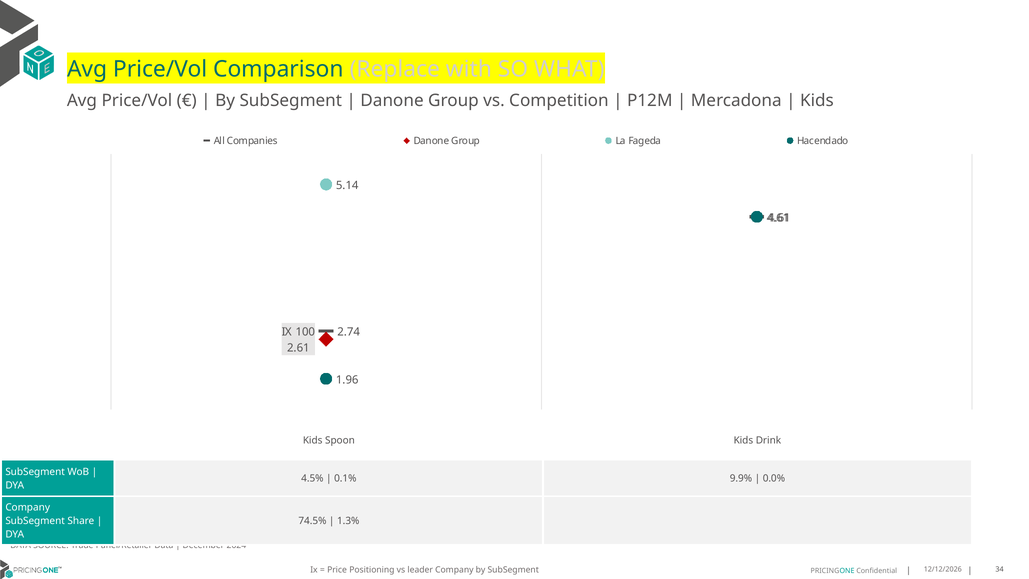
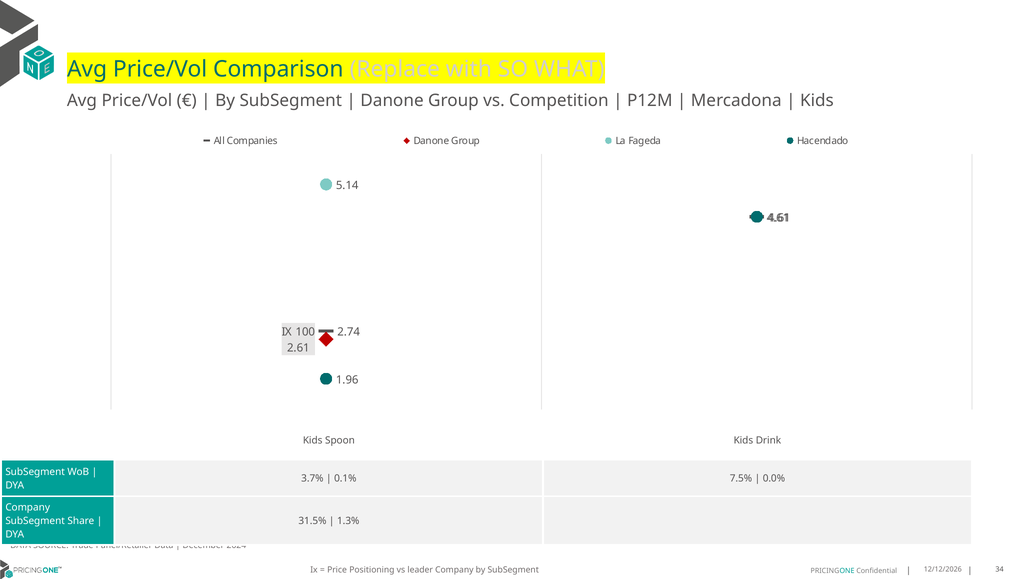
4.5%: 4.5% -> 3.7% (312, 478)
9.9%: 9.9% -> 7.5% (741, 478)
74.5%: 74.5% -> 31.5% (312, 521)
